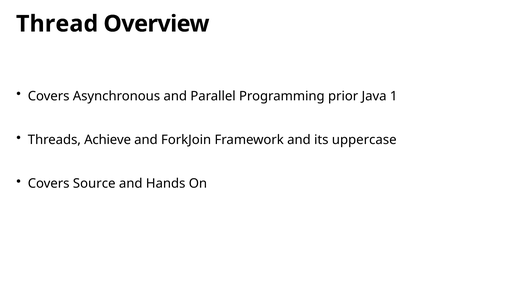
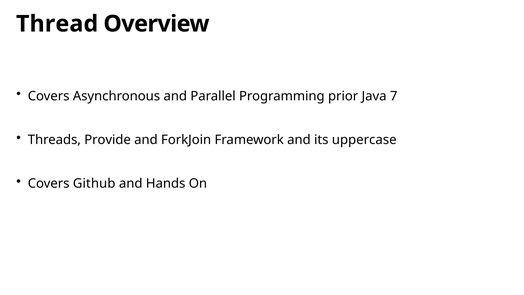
1: 1 -> 7 (394, 96)
Achieve: Achieve -> Provide (108, 140)
Source: Source -> Github (94, 183)
